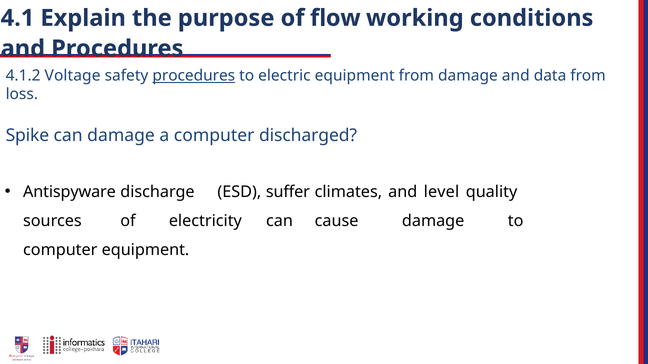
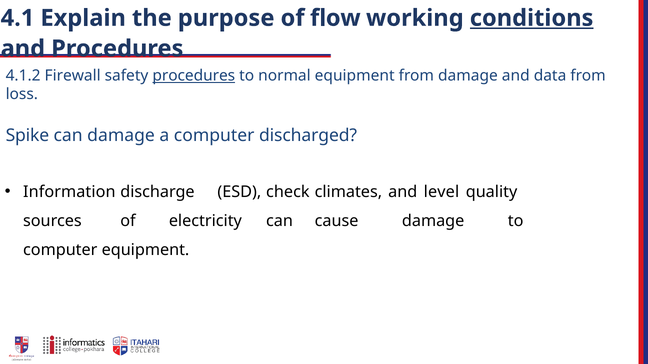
conditions underline: none -> present (532, 18)
Voltage: Voltage -> Firewall (73, 76)
electric: electric -> normal (284, 76)
Antispyware: Antispyware -> Information (69, 192)
suffer: suffer -> check (288, 192)
